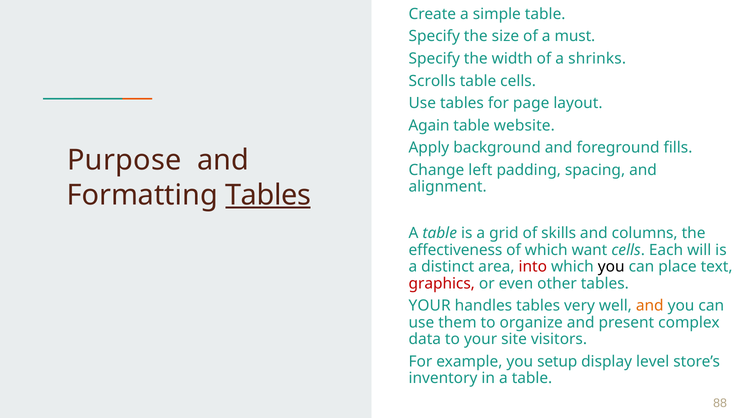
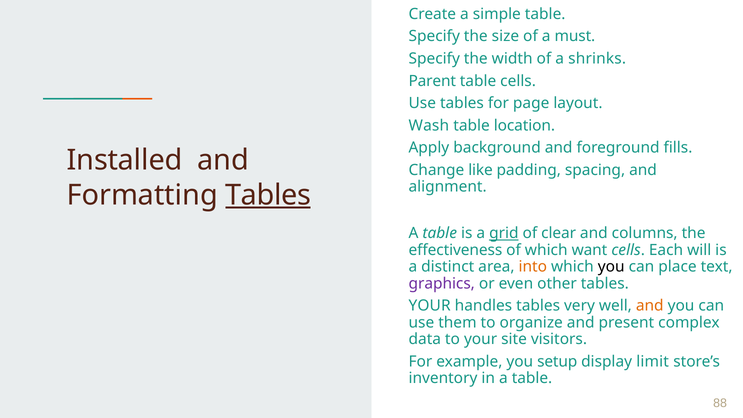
Scrolls: Scrolls -> Parent (432, 81)
Again: Again -> Wash (429, 126)
website: website -> location (524, 126)
Purpose: Purpose -> Installed (125, 160)
left: left -> like (481, 170)
grid underline: none -> present (504, 233)
skills: skills -> clear (559, 233)
into colour: red -> orange (533, 267)
graphics colour: red -> purple (442, 283)
level: level -> limit (653, 362)
